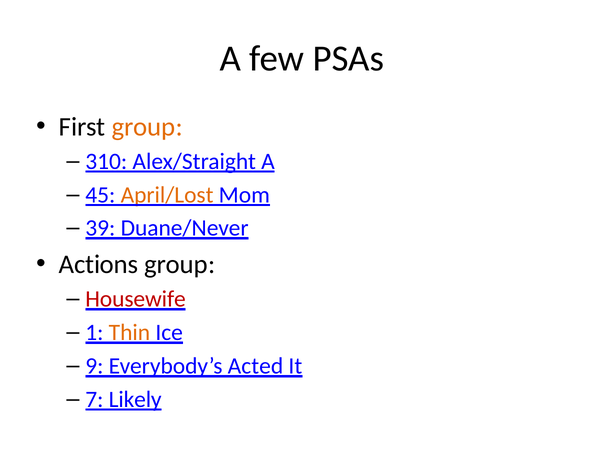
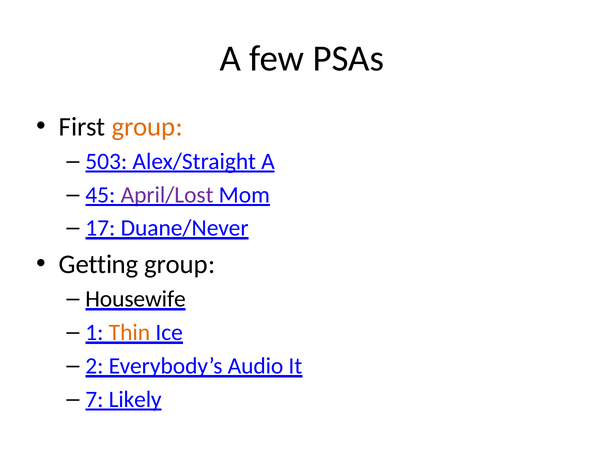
310: 310 -> 503 (106, 161)
April/Lost colour: orange -> purple (167, 195)
39: 39 -> 17 (100, 228)
Actions: Actions -> Getting (99, 265)
Housewife colour: red -> black (136, 299)
9: 9 -> 2 (94, 366)
Acted: Acted -> Audio (256, 366)
